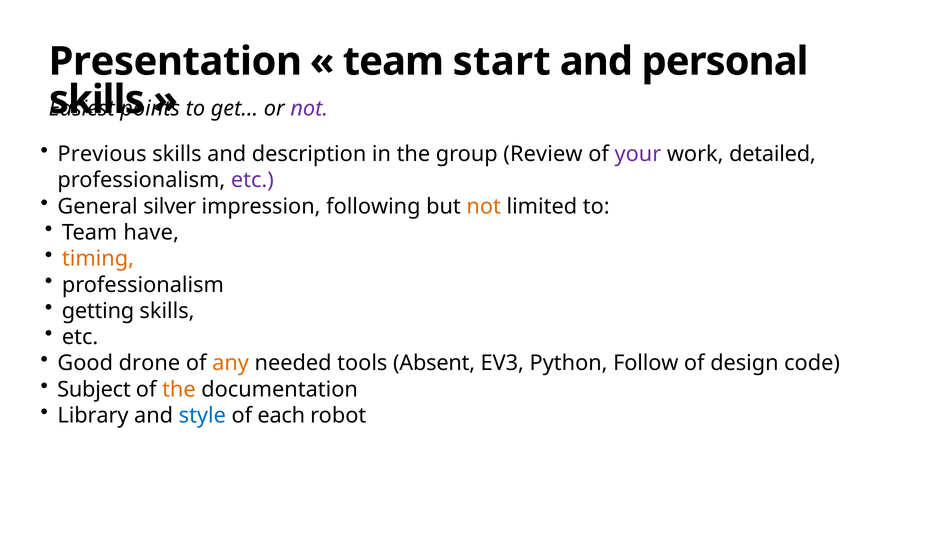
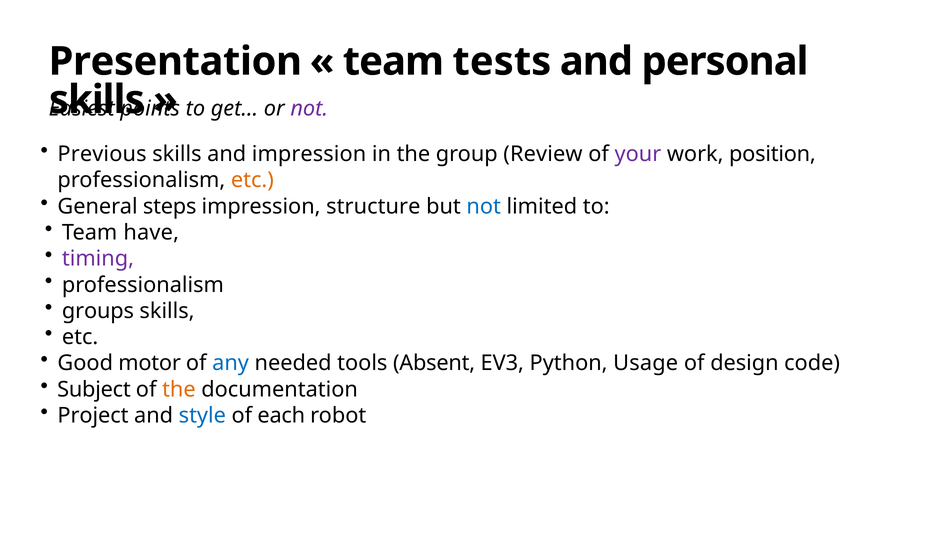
start: start -> tests (502, 61)
and description: description -> impression (309, 154)
detailed: detailed -> position (772, 154)
etc colour: purple -> orange (252, 180)
silver: silver -> steps (170, 206)
following: following -> structure (373, 206)
not colour: orange -> blue (484, 206)
timing colour: orange -> purple (98, 259)
getting: getting -> groups (98, 311)
drone: drone -> motor (150, 363)
any colour: orange -> blue (231, 363)
Follow: Follow -> Usage (646, 363)
Library: Library -> Project (93, 415)
